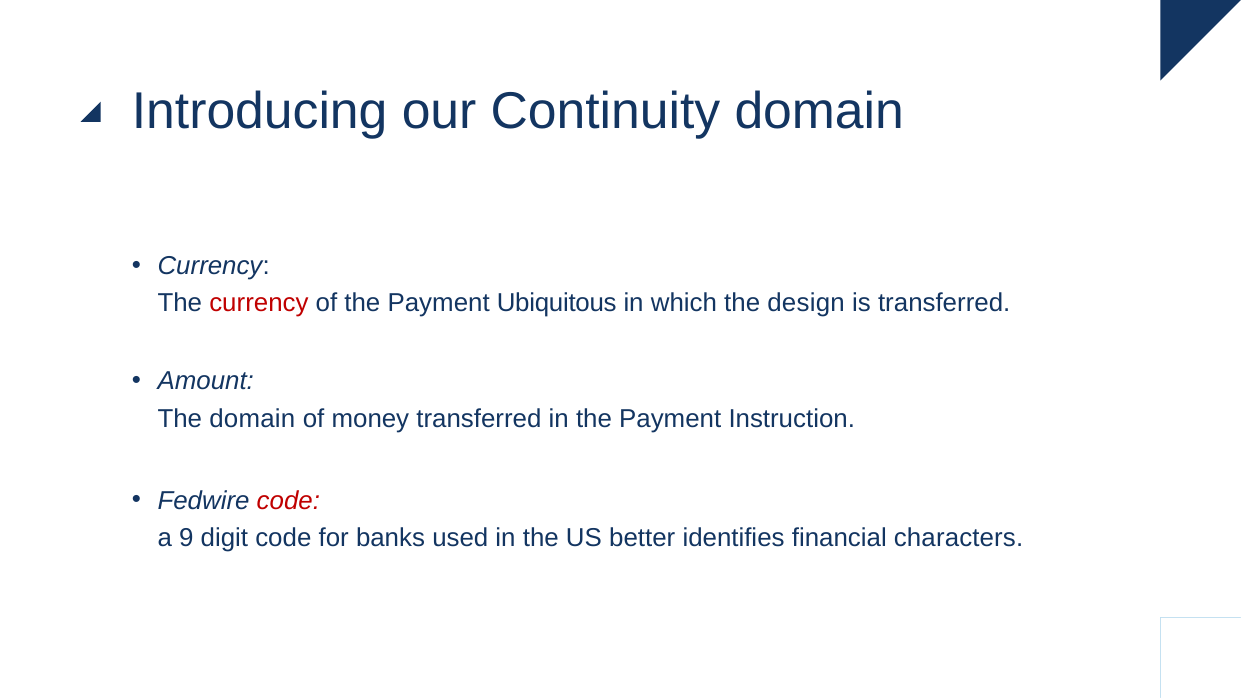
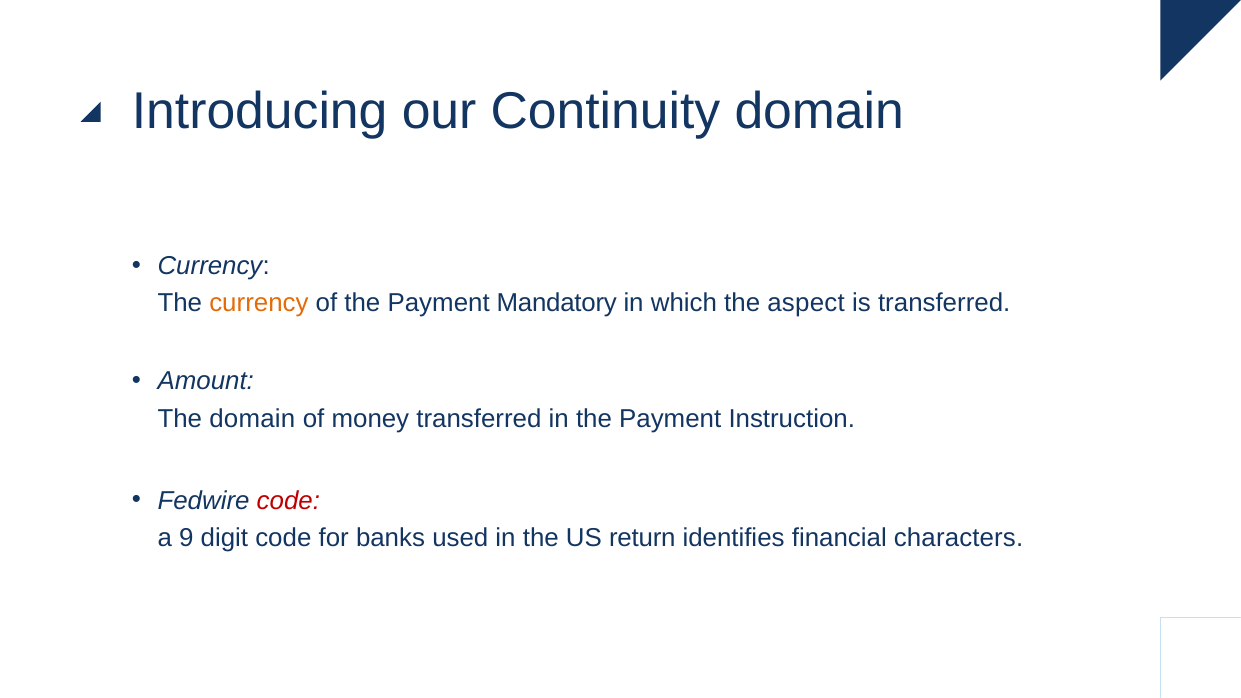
currency colour: red -> orange (259, 303)
Ubiquitous: Ubiquitous -> Mandatory (557, 303)
design: design -> aspect (806, 303)
better: better -> return (642, 538)
